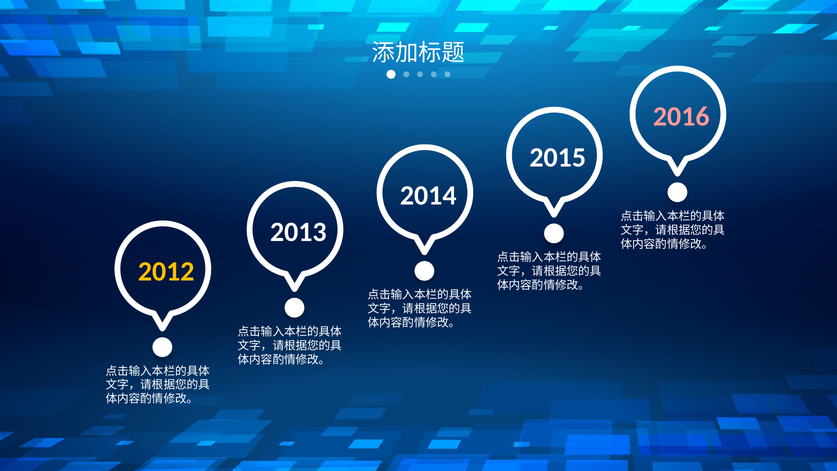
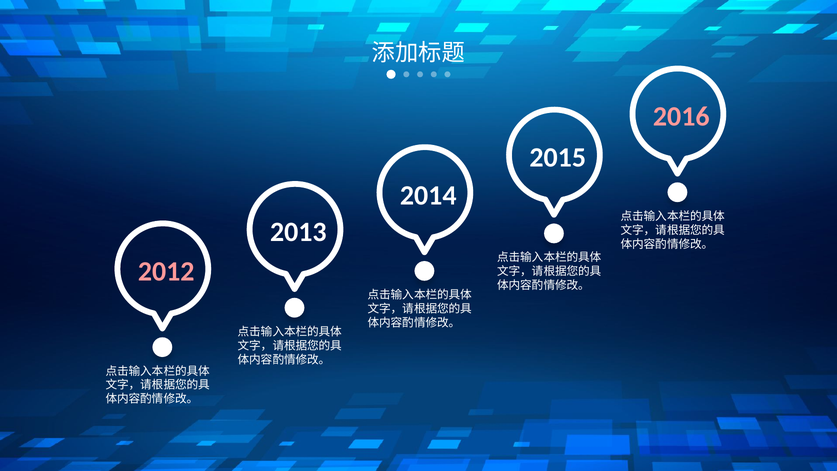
2012 colour: yellow -> pink (166, 271)
